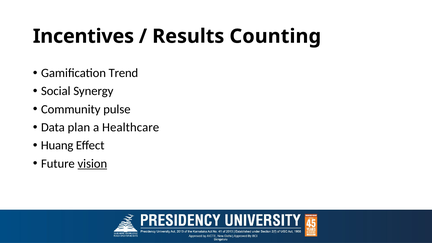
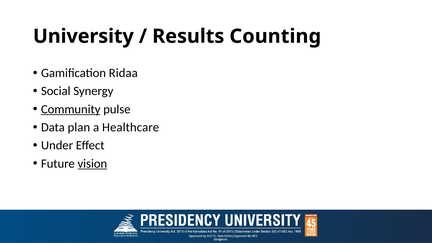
Incentives: Incentives -> University (83, 36)
Trend: Trend -> Ridaa (123, 73)
Community underline: none -> present (71, 109)
Huang: Huang -> Under (57, 145)
